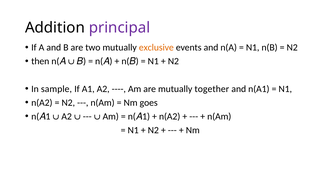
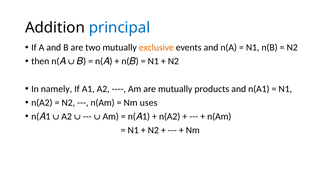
principal colour: purple -> blue (120, 28)
sample: sample -> namely (56, 89)
together: together -> products (212, 89)
goes: goes -> uses (149, 103)
